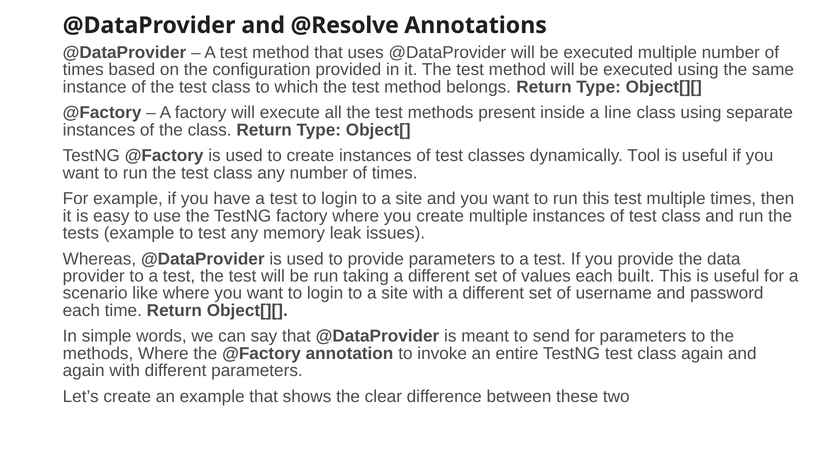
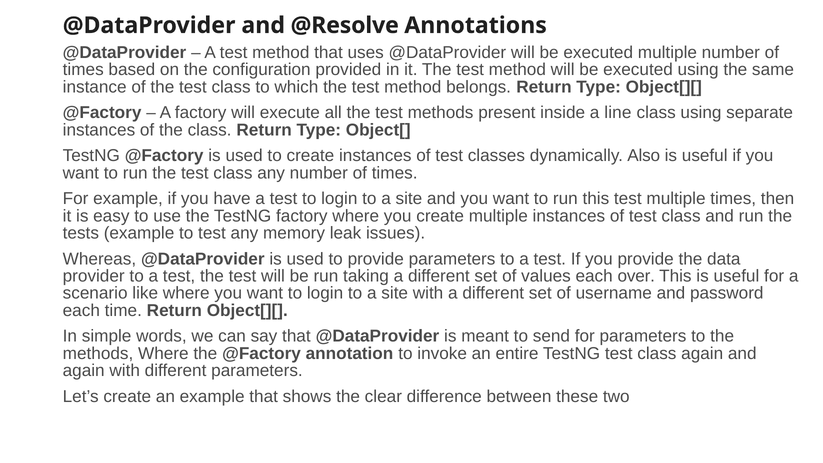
Tool: Tool -> Also (644, 156)
built: built -> over (636, 276)
